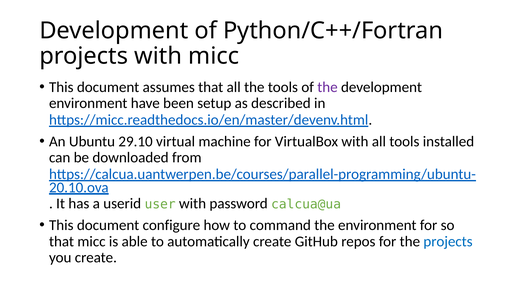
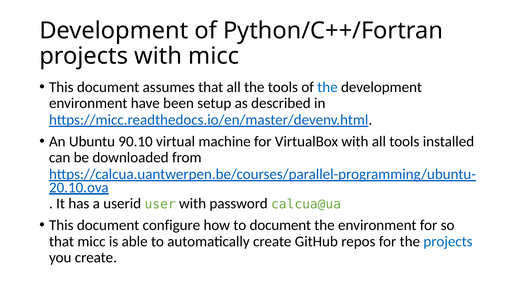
the colour: purple -> blue (327, 87)
29.10: 29.10 -> 90.10 (136, 142)
to command: command -> document (280, 225)
